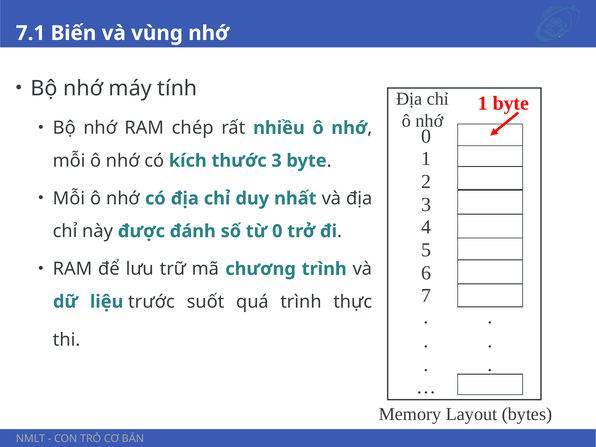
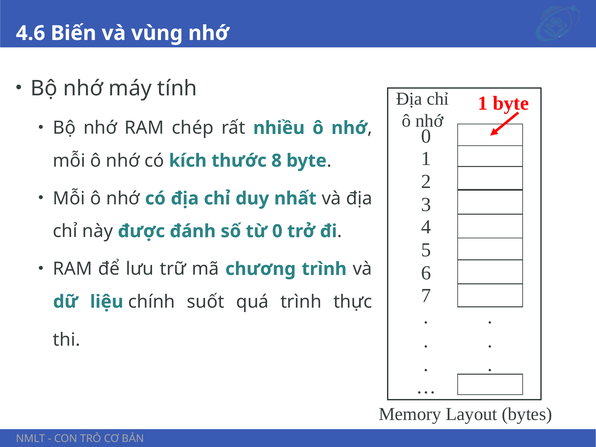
7.1: 7.1 -> 4.6 (31, 33)
thước 3: 3 -> 8 (277, 161)
trước: trước -> chính (152, 302)
